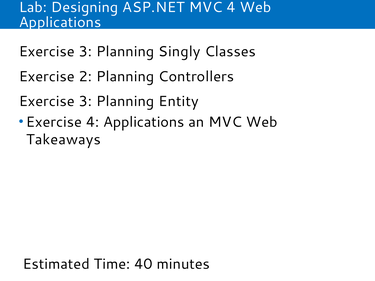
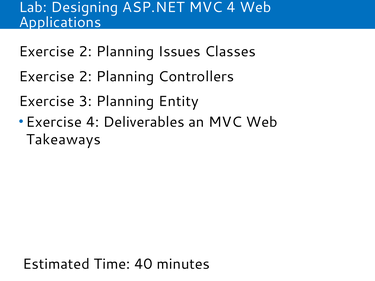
3: 3 -> 2 (85, 52)
Singly: Singly -> Issues (179, 52)
4 Applications: Applications -> Deliverables (144, 122)
